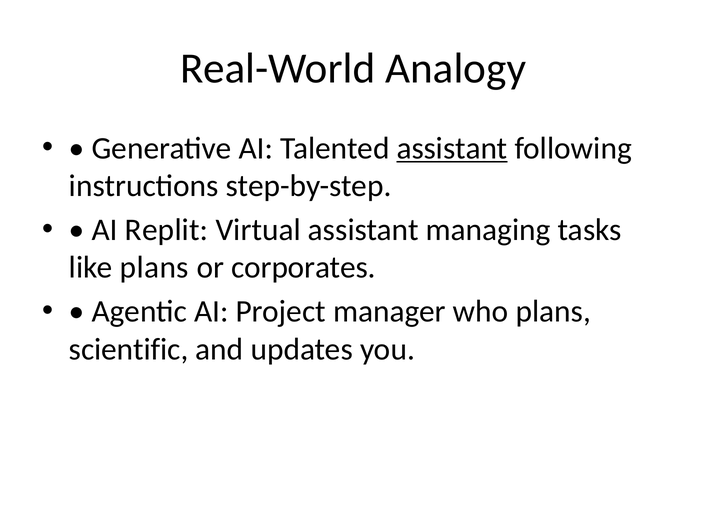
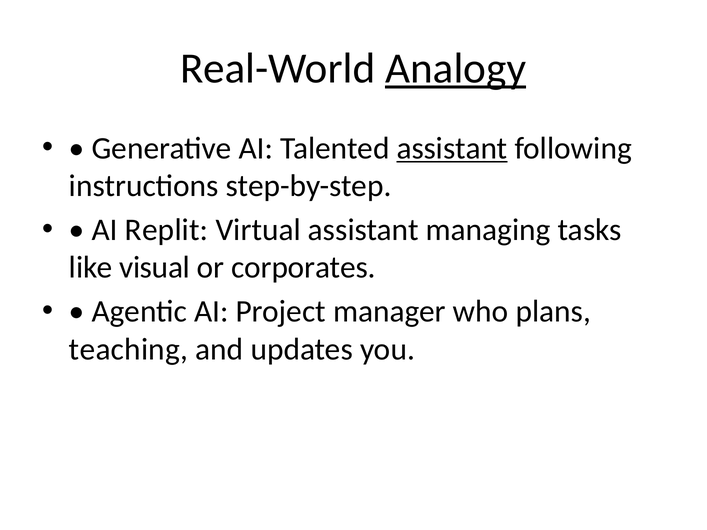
Analogy underline: none -> present (456, 68)
like plans: plans -> visual (155, 268)
scientific: scientific -> teaching (128, 349)
